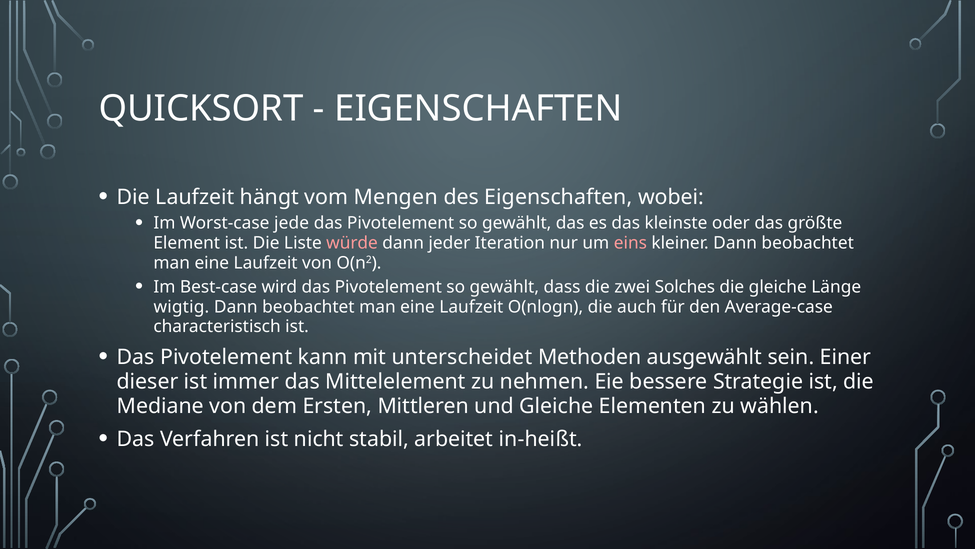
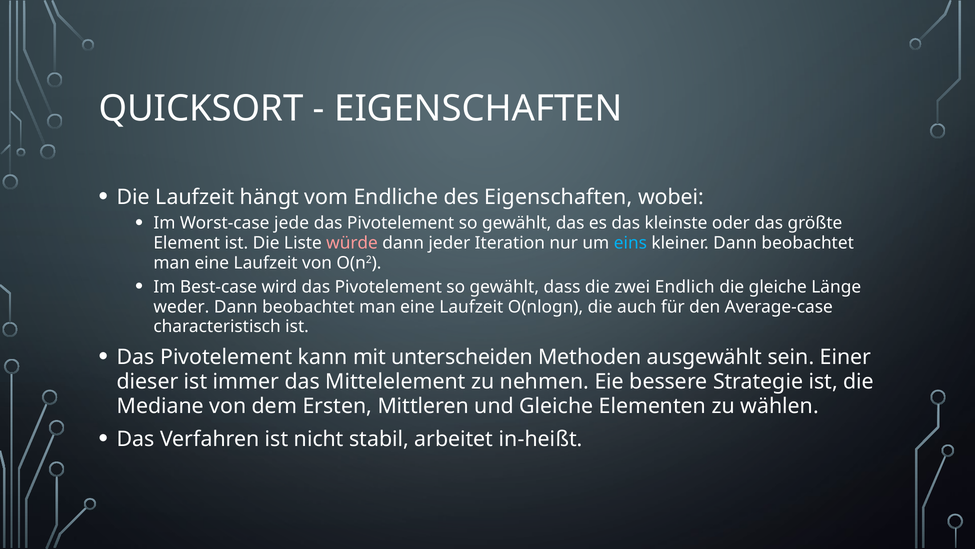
Mengen: Mengen -> Endliche (396, 197)
eins colour: pink -> light blue (630, 243)
Solches: Solches -> Endlich (685, 287)
wigtig: wigtig -> weder (181, 306)
unterscheidet: unterscheidet -> unterscheiden (462, 357)
